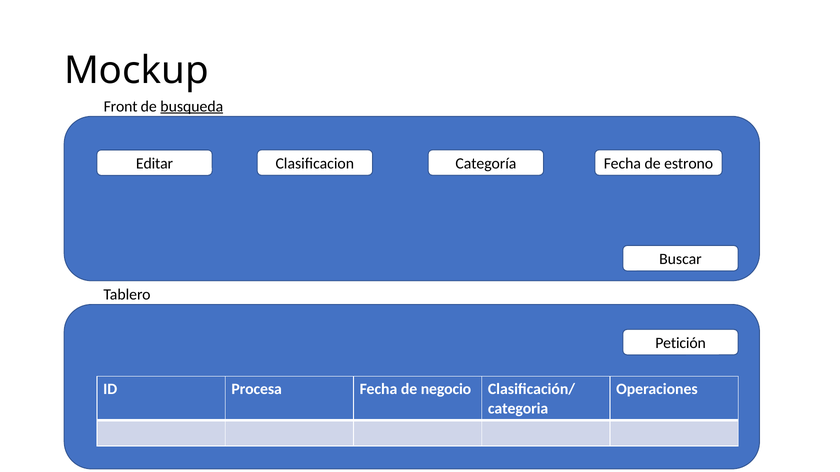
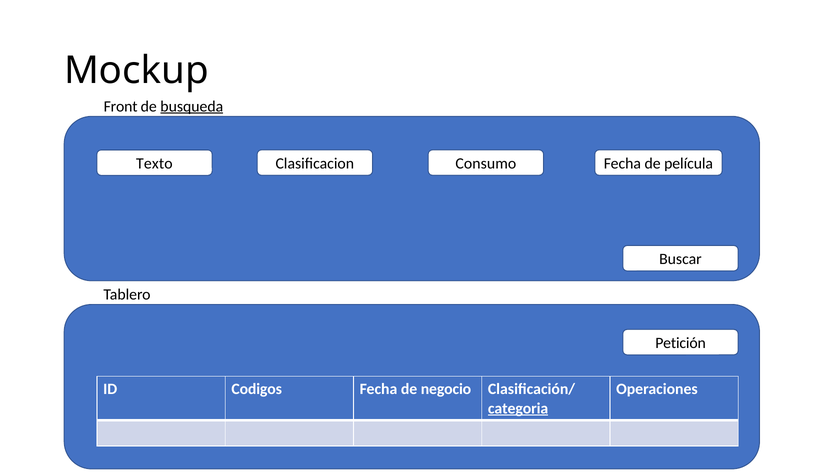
Editar: Editar -> Texto (154, 164)
Categoría: Categoría -> Consumo (486, 164)
estrono: estrono -> película (689, 164)
Procesa: Procesa -> Codigos (257, 390)
categoria underline: none -> present (518, 409)
